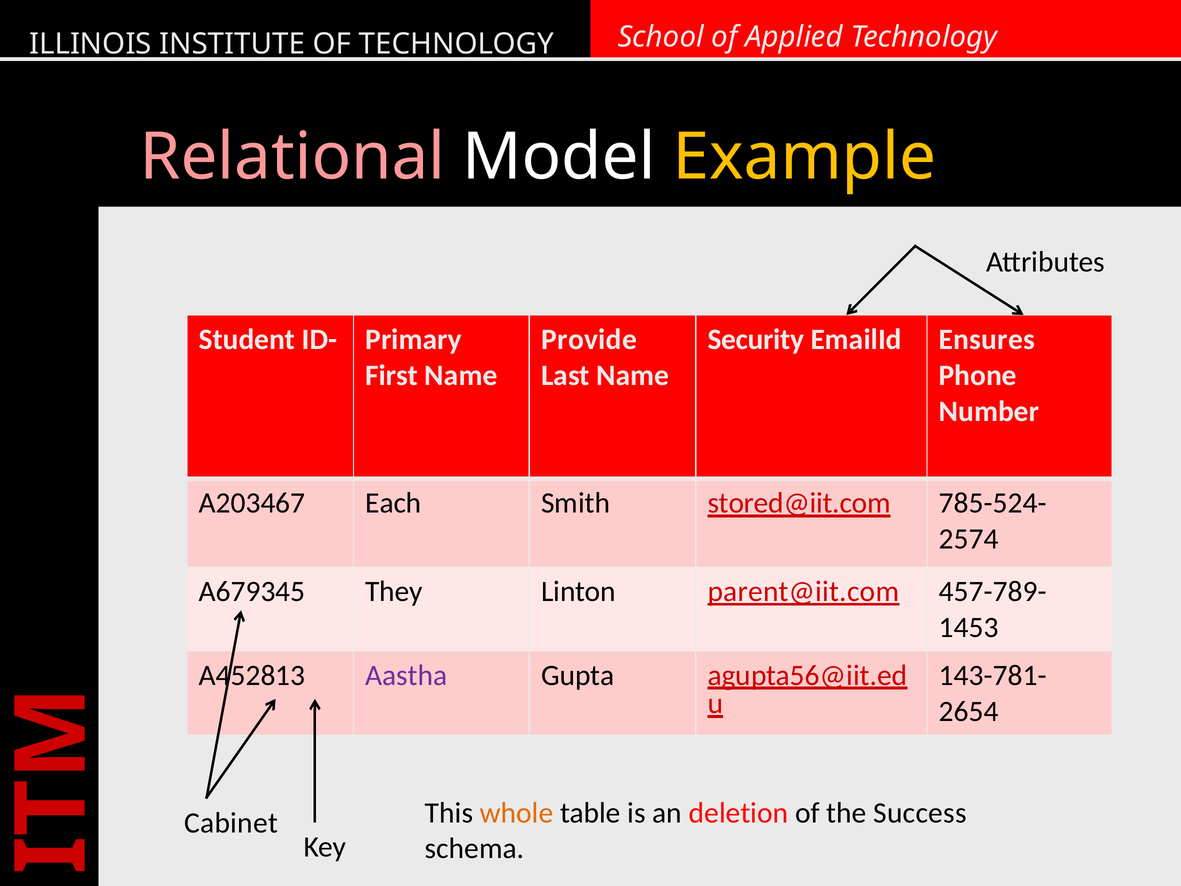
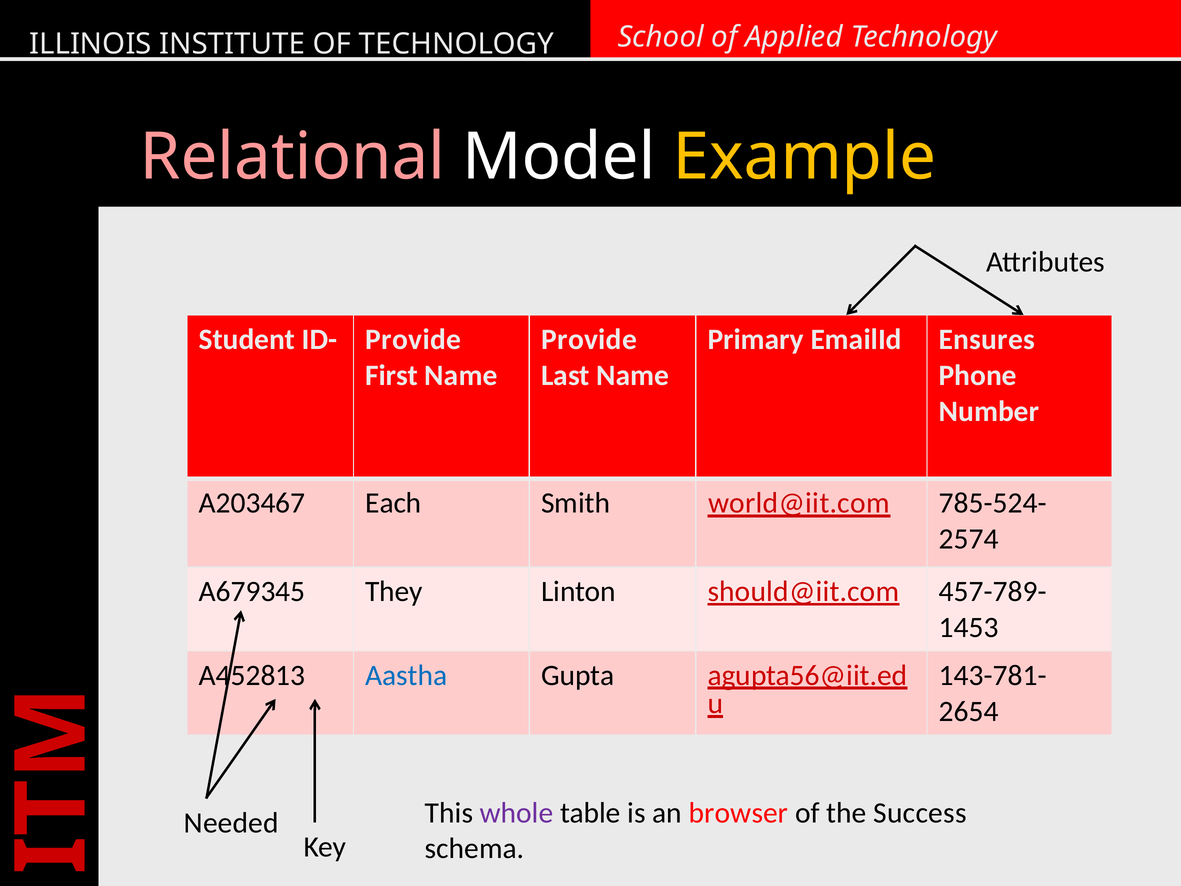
ID- Primary: Primary -> Provide (413, 339)
Security: Security -> Primary (756, 339)
stored@iit.com: stored@iit.com -> world@iit.com (799, 503)
parent@iit.com: parent@iit.com -> should@iit.com (803, 591)
Aastha colour: purple -> blue (406, 675)
Cabinet: Cabinet -> Needed (231, 823)
whole colour: orange -> purple (516, 813)
deletion: deletion -> browser (739, 813)
